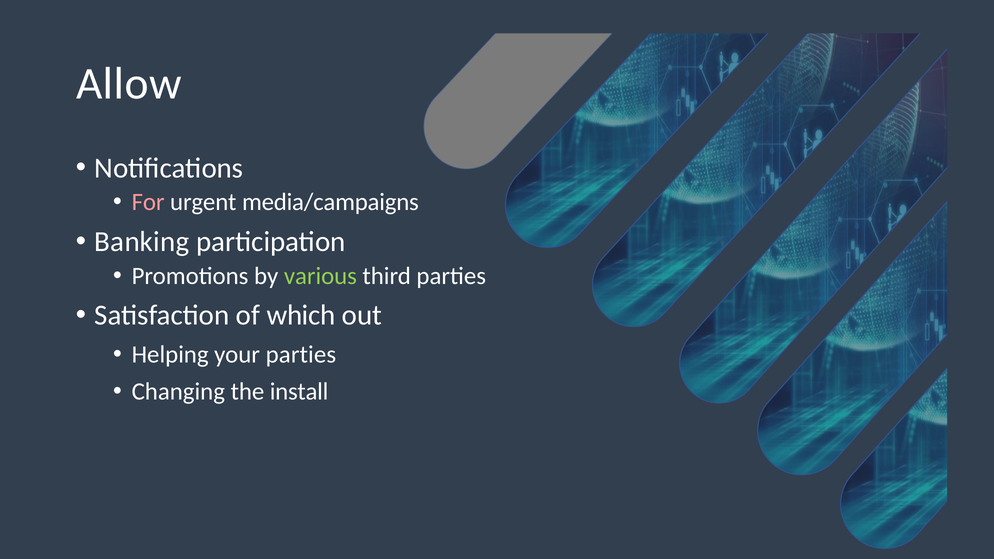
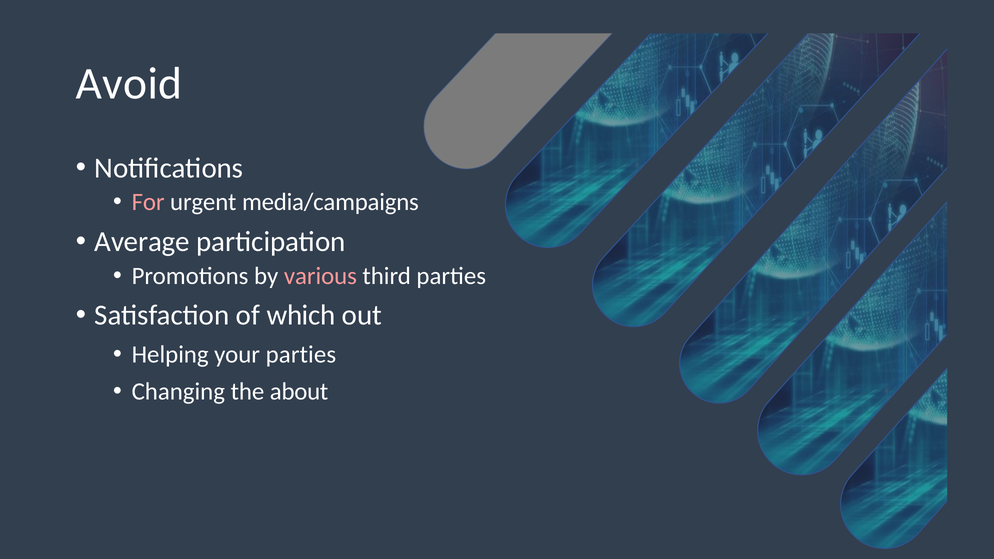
Allow: Allow -> Avoid (129, 84)
Banking: Banking -> Average (142, 242)
various colour: light green -> pink (320, 276)
install: install -> about (299, 392)
